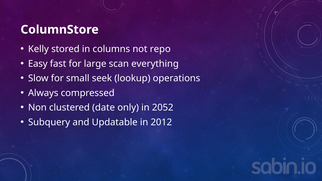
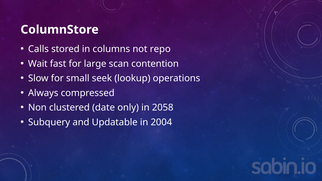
Kelly: Kelly -> Calls (38, 49)
Easy: Easy -> Wait (38, 64)
everything: everything -> contention (155, 64)
2052: 2052 -> 2058 (163, 108)
2012: 2012 -> 2004 (161, 122)
